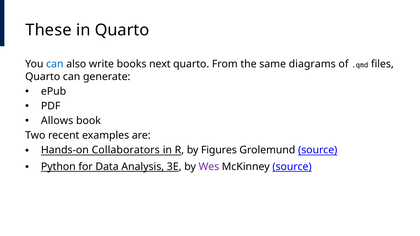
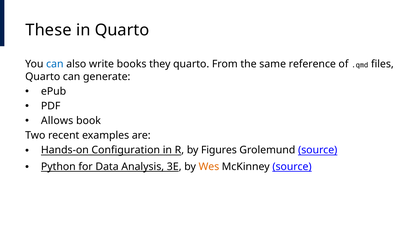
next: next -> they (160, 64)
diagrams: diagrams -> reference (312, 64)
Collaborators: Collaborators -> Configuration (126, 150)
Wes colour: purple -> orange (209, 167)
